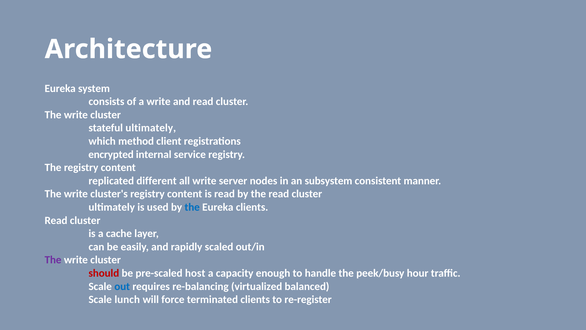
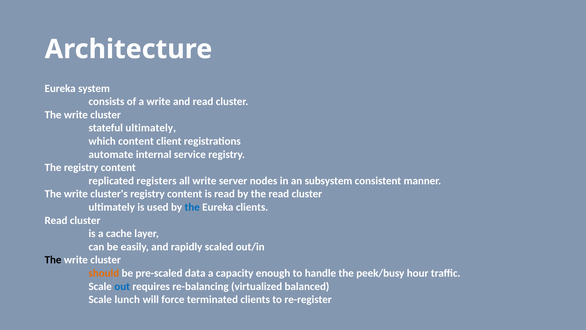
which method: method -> content (136, 141)
encrypted: encrypted -> automate (111, 154)
different: different -> registers (157, 181)
The colour: purple -> black (53, 260)
should colour: red -> orange (104, 273)
host: host -> data (195, 273)
